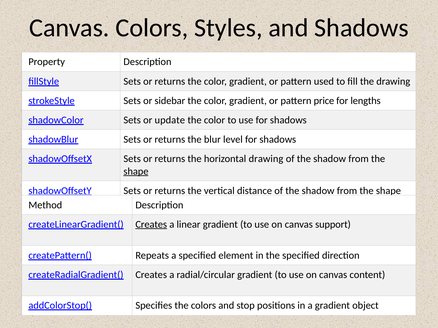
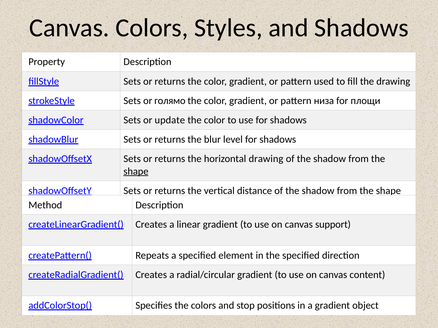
sidebar: sidebar -> голямо (170, 101)
price: price -> низа (324, 101)
lengths: lengths -> площи (366, 101)
Creates underline: present -> none (151, 225)
